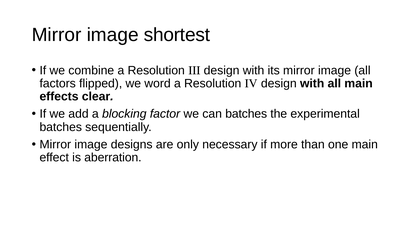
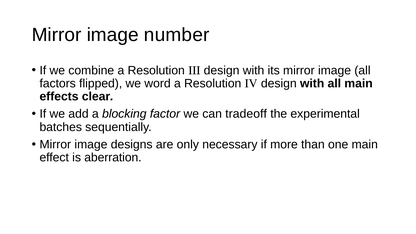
shortest: shortest -> number (177, 35)
can batches: batches -> tradeoff (246, 114)
